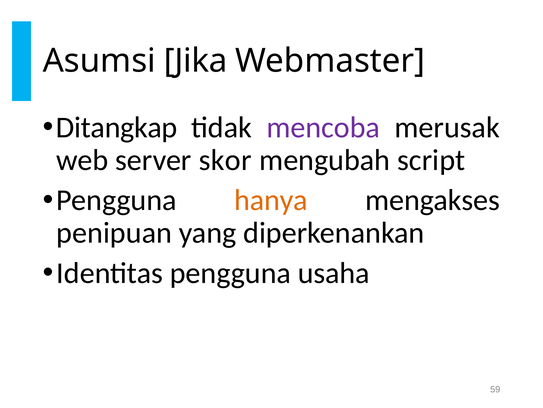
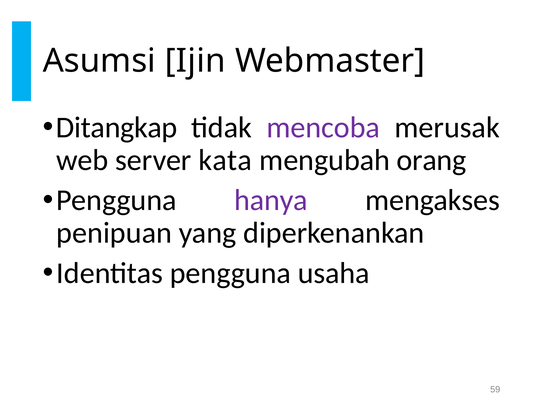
Jika: Jika -> Ijin (195, 61)
skor: skor -> kata (225, 160)
script: script -> orang (431, 160)
hanya colour: orange -> purple (271, 200)
